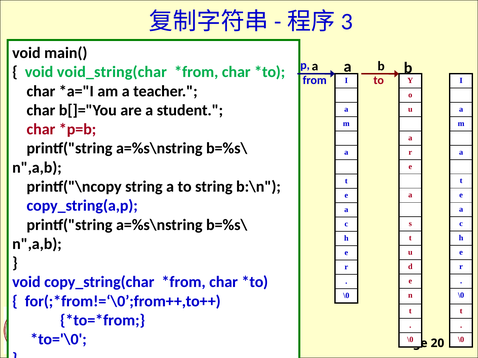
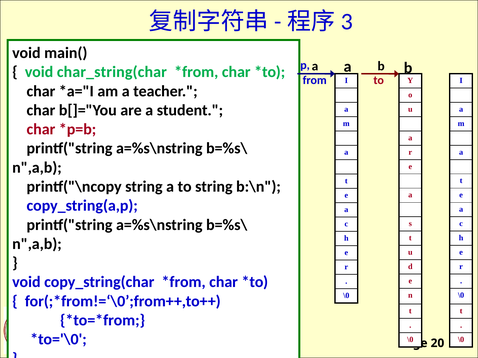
void_string(char: void_string(char -> char_string(char (112, 72)
